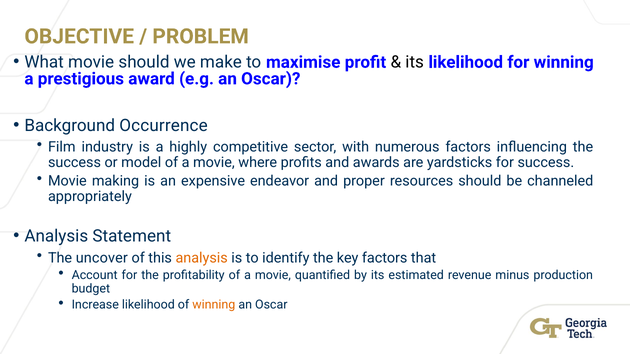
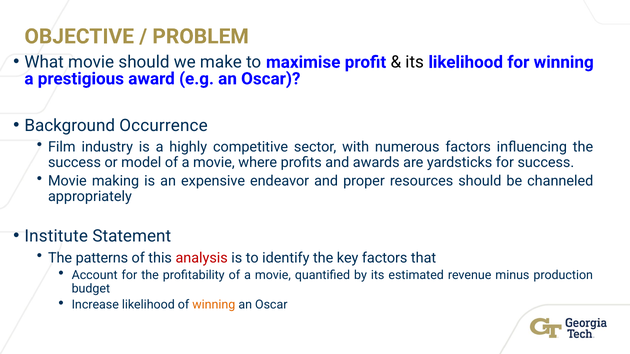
Analysis: Analysis -> Institute (56, 237)
uncover: uncover -> patterns (102, 258)
analysis colour: orange -> red (202, 258)
